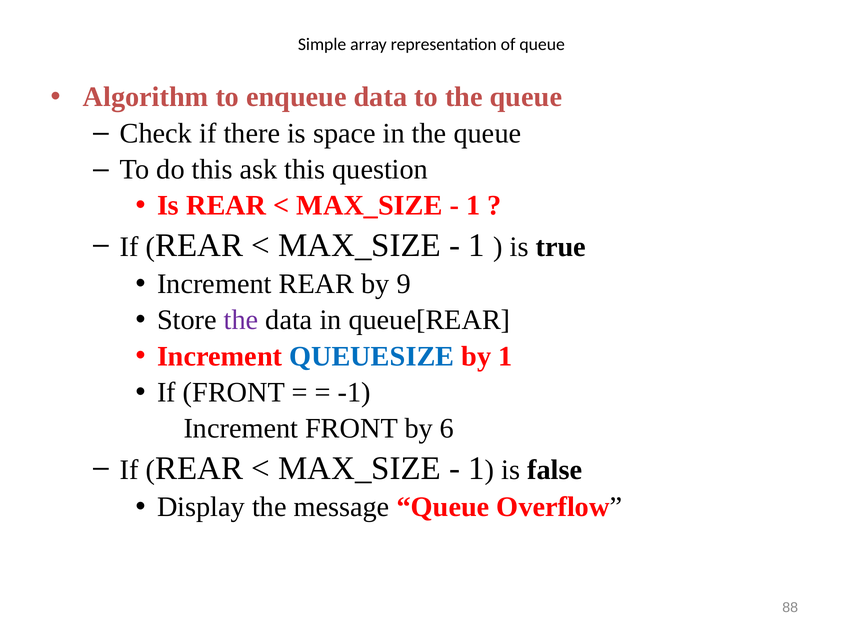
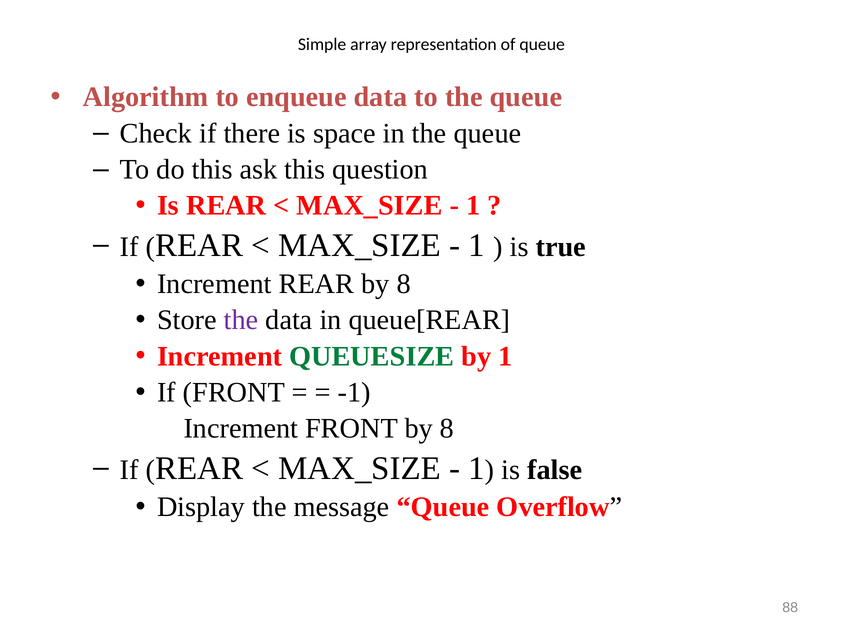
REAR by 9: 9 -> 8 (404, 284)
QUEUESIZE colour: blue -> green (372, 357)
FRONT by 6: 6 -> 8 (447, 429)
